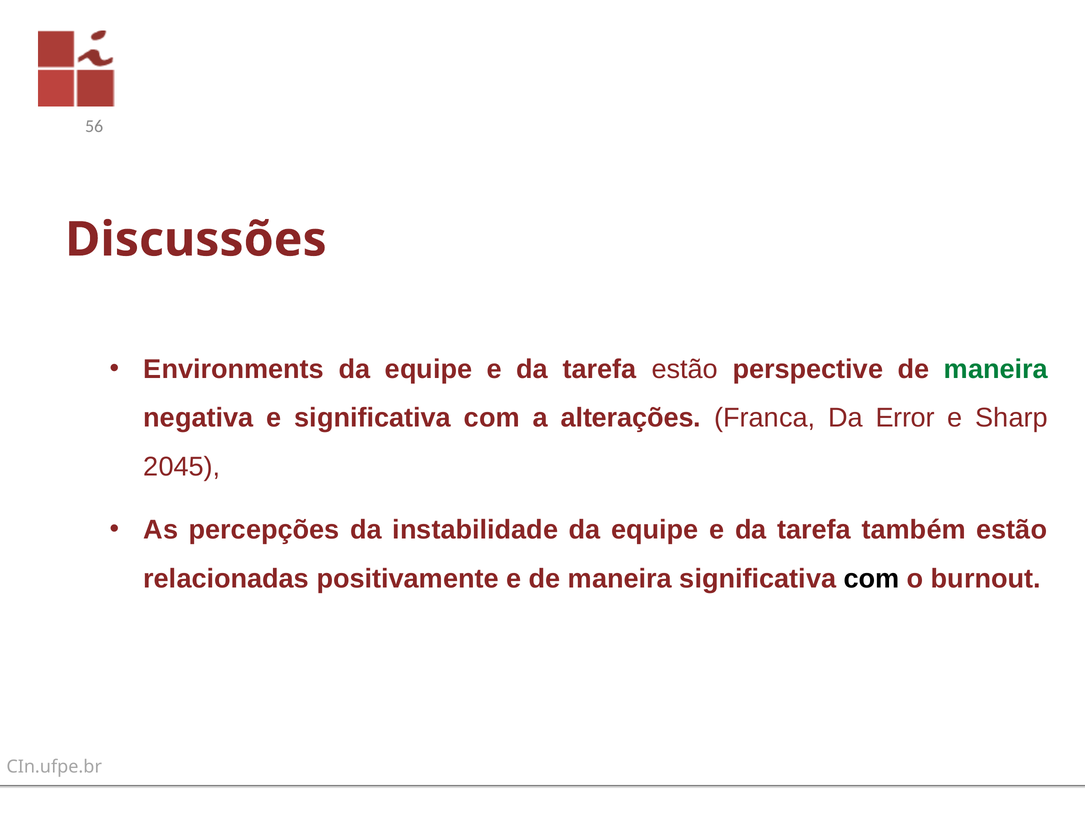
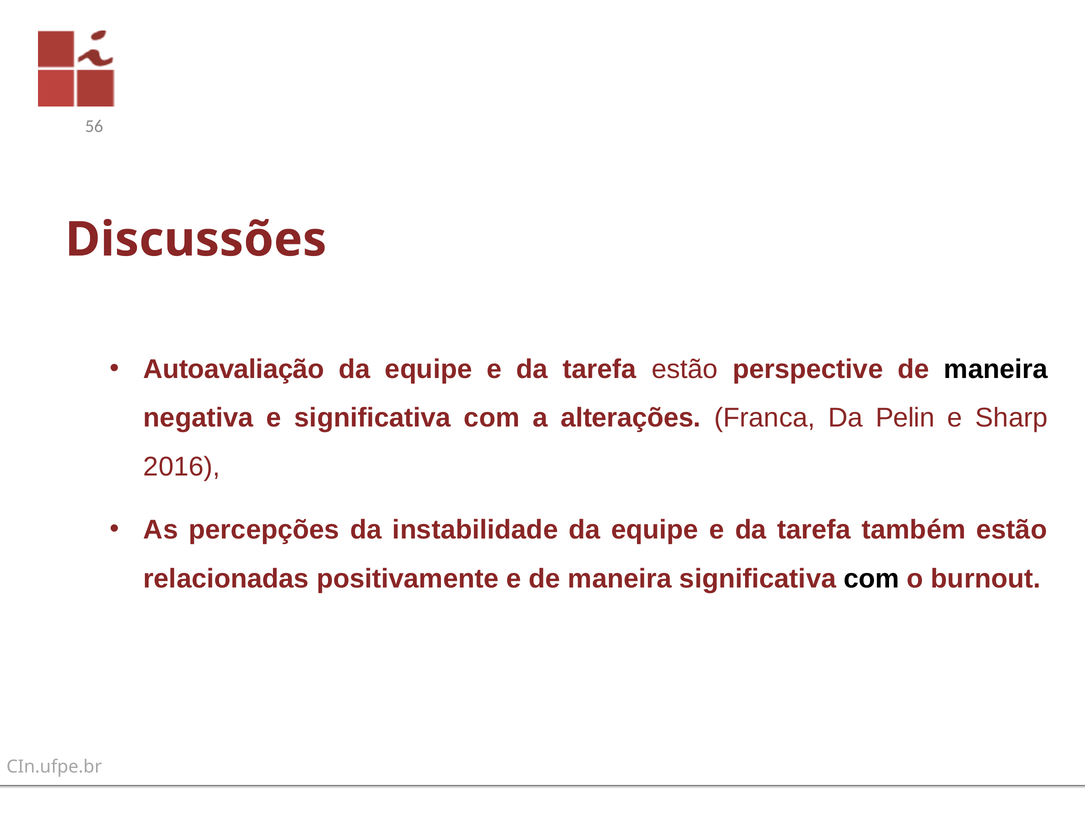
Environments: Environments -> Autoavaliação (234, 369)
maneira colour: green -> black (996, 369)
Error: Error -> Pelin (905, 418)
2045: 2045 -> 2016 (182, 467)
